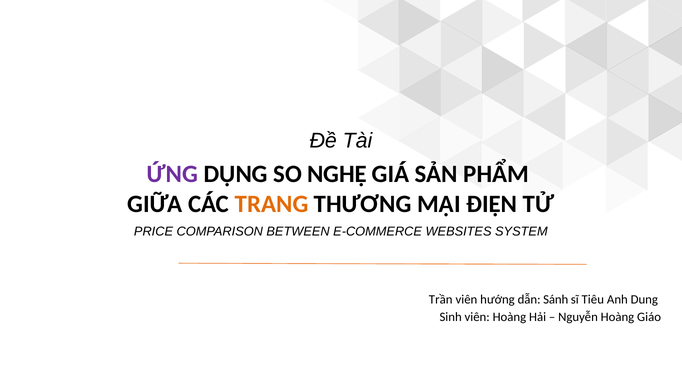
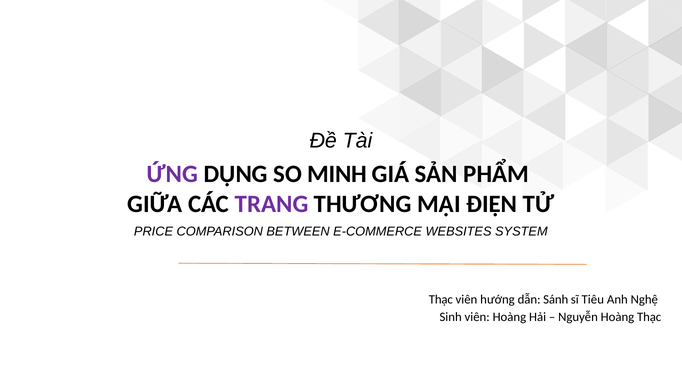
NGHỆ: NGHỆ -> MINH (337, 174)
TRANG colour: orange -> purple (272, 204)
Trần: Trần -> Thạc (441, 299)
Dung: Dung -> Nghệ (644, 299)
Hoàng Giáo: Giáo -> Thạc (649, 317)
